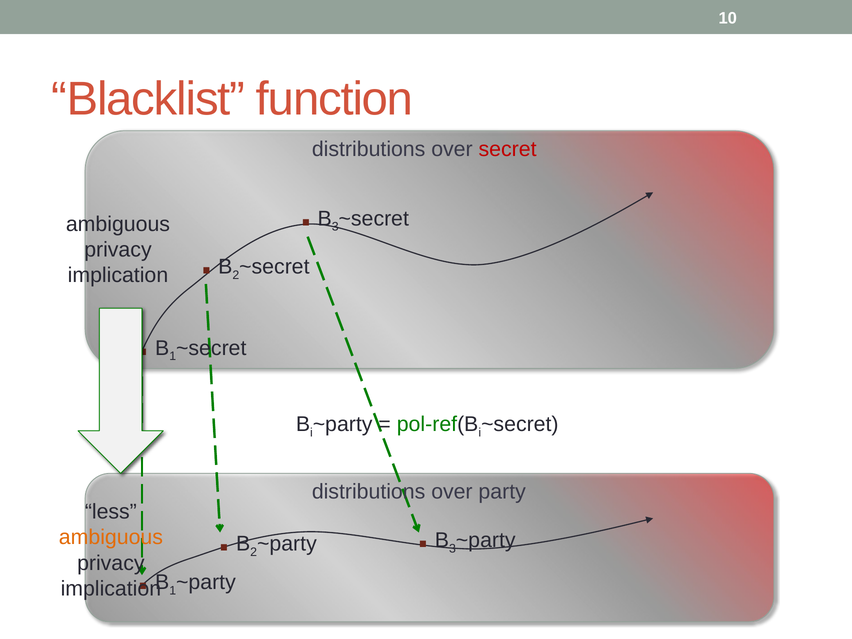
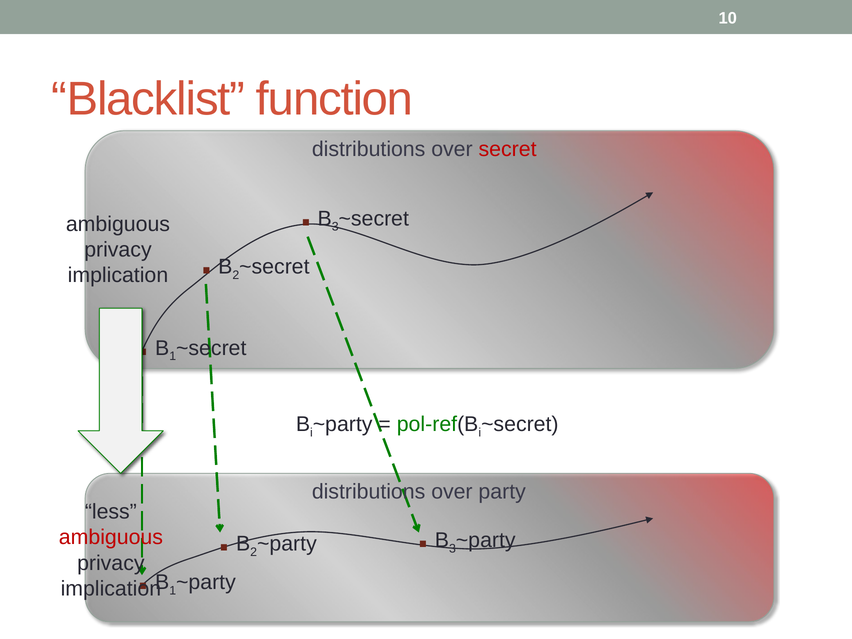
ambiguous colour: orange -> red (111, 537)
